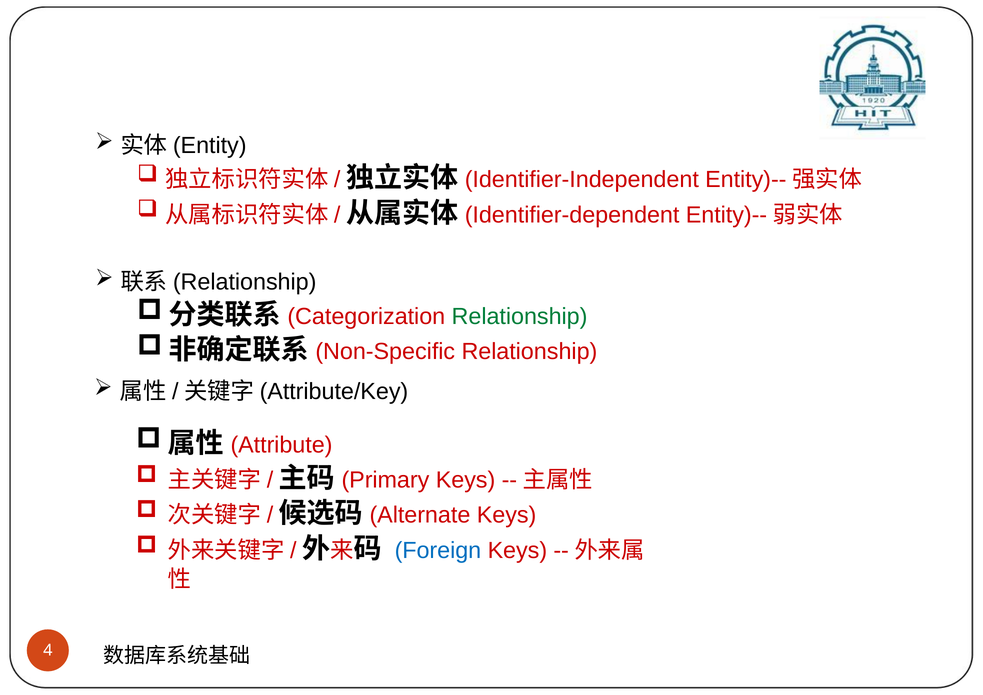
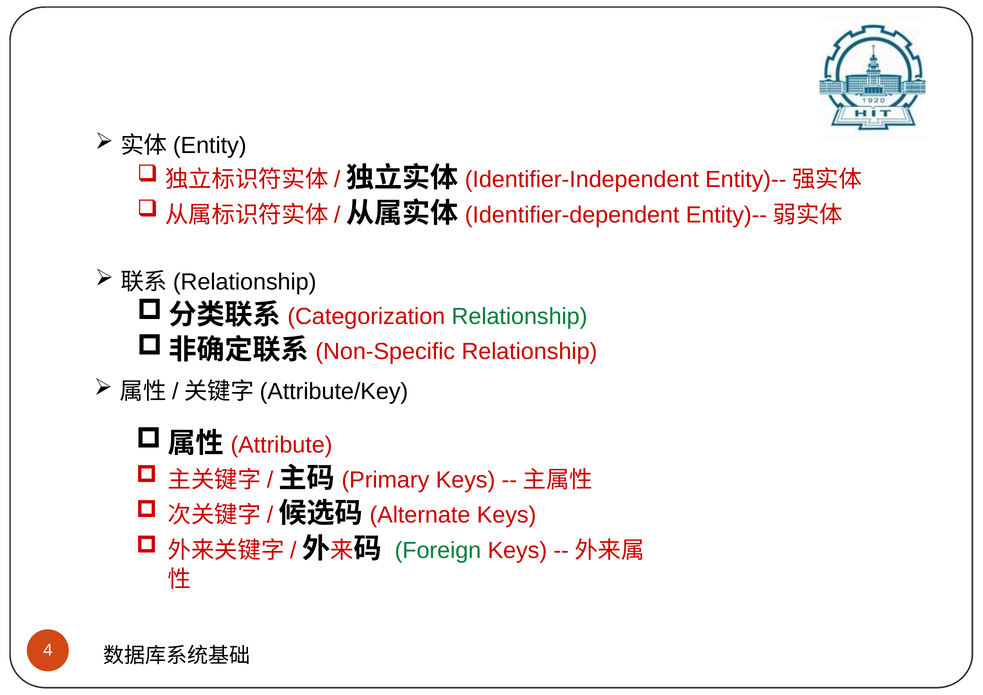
Foreign colour: blue -> green (438, 551)
